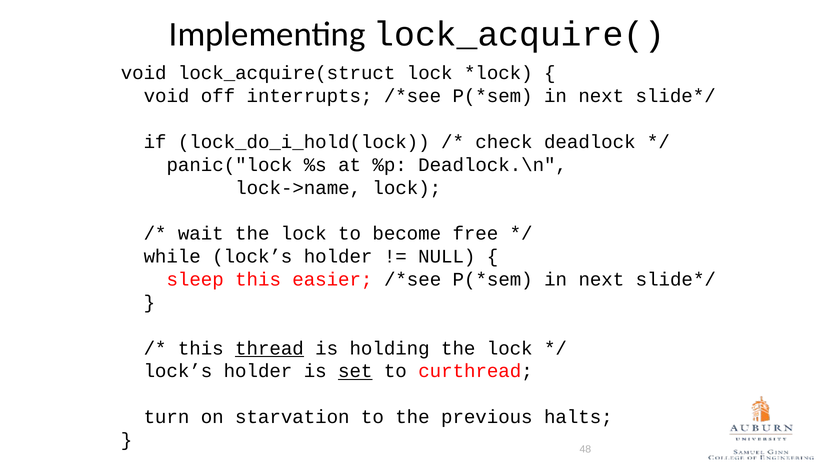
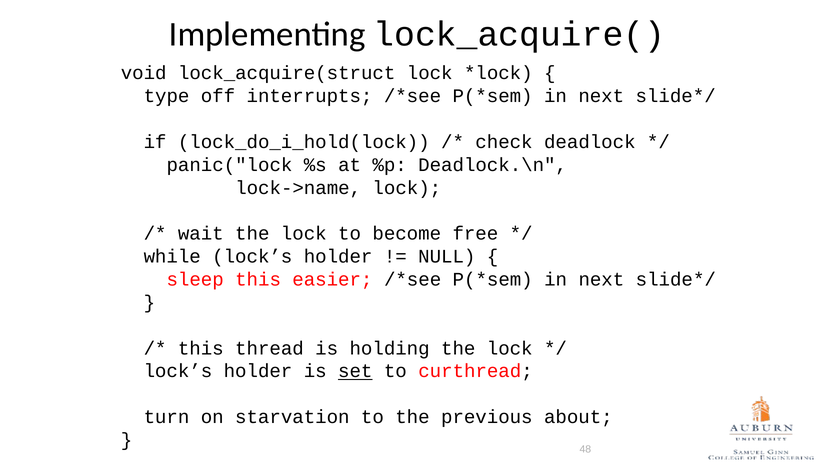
void: void -> type (167, 96)
thread underline: present -> none (269, 348)
halts: halts -> about (578, 417)
